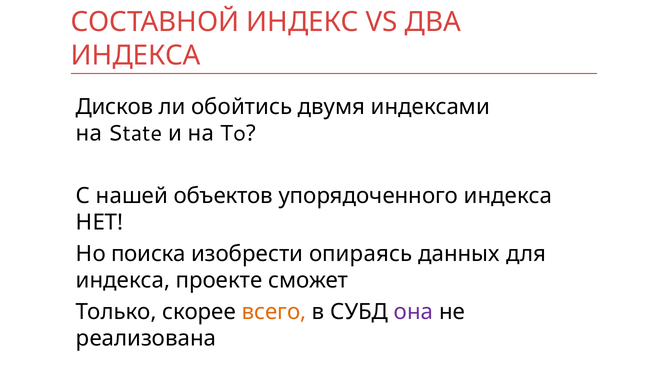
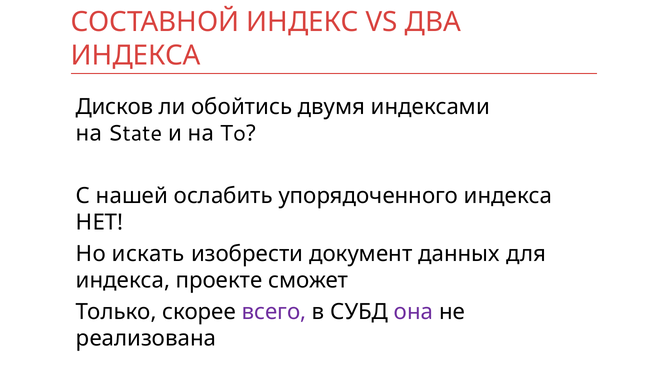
объектов: объектов -> ослабить (223, 196)
поиска: поиска -> искать (148, 254)
опираясь: опираясь -> документ (361, 254)
всего colour: orange -> purple (274, 312)
